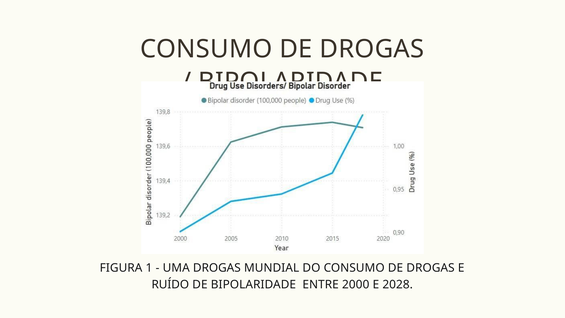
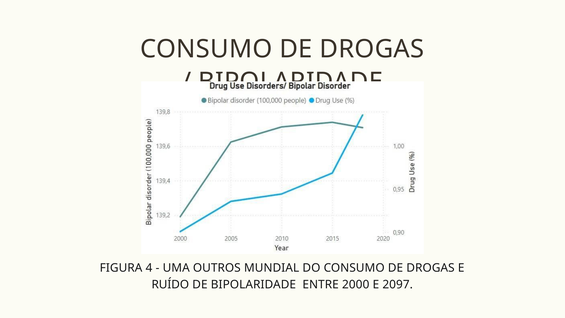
1: 1 -> 4 (149, 268)
UMA DROGAS: DROGAS -> OUTROS (217, 268)
2028: 2028 -> 2097 (398, 284)
